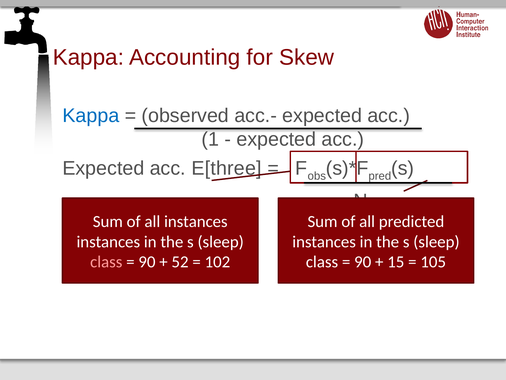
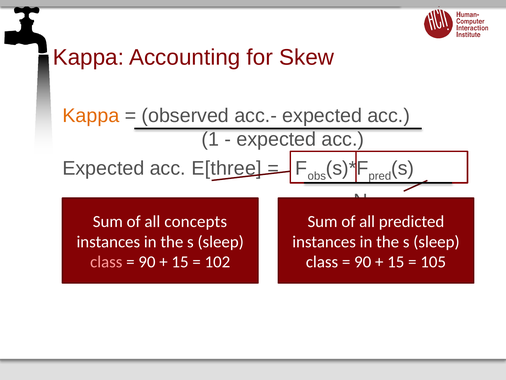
Kappa colour: blue -> orange (91, 115)
all instances: instances -> concepts (196, 221)
52: 52 -> 15 (180, 262)
